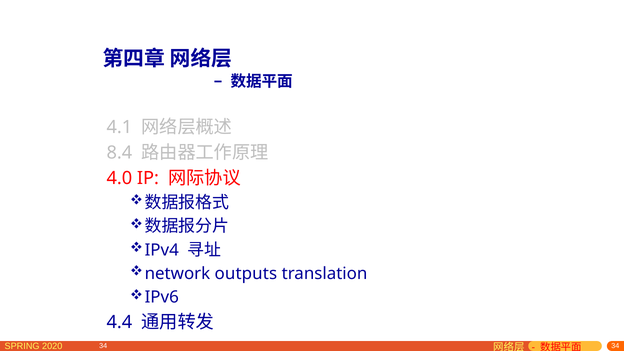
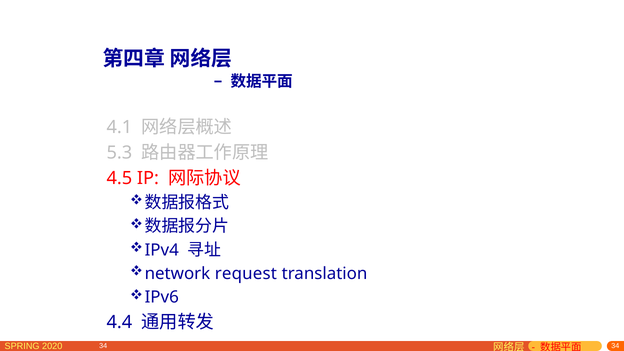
8.4: 8.4 -> 5.3 (119, 153)
4.0: 4.0 -> 4.5 (119, 178)
outputs: outputs -> request (246, 274)
